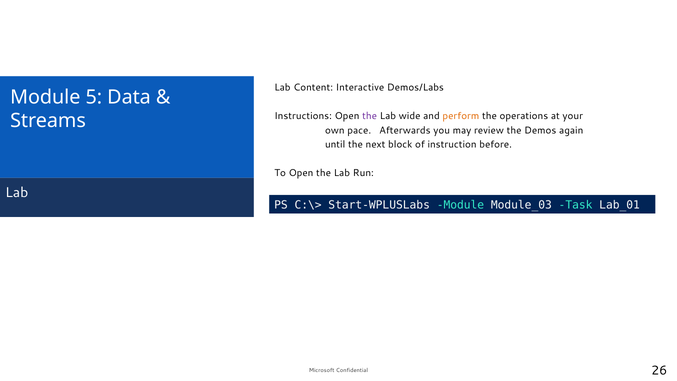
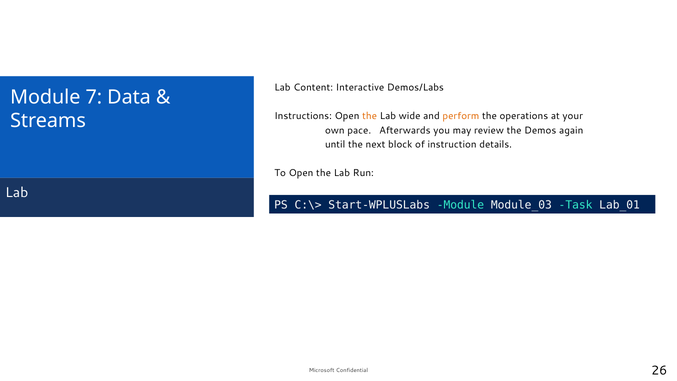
5: 5 -> 7 (94, 97)
the colour: purple -> orange (370, 116)
before: before -> details (496, 145)
